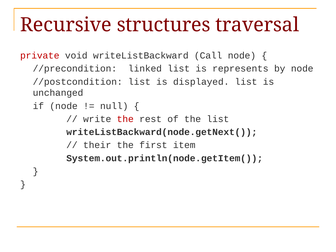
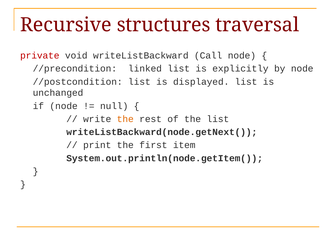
represents: represents -> explicitly (240, 69)
the colour: red -> orange (125, 119)
their: their -> print (97, 145)
